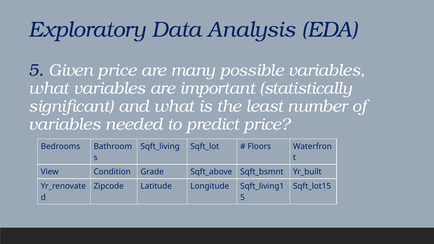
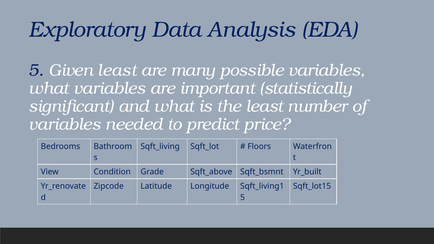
Given price: price -> least (117, 70)
